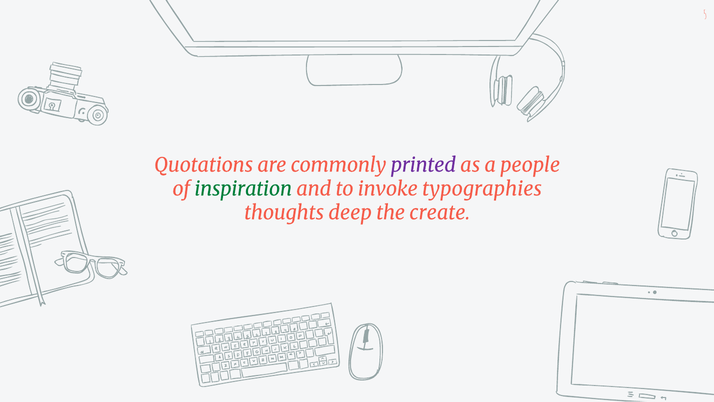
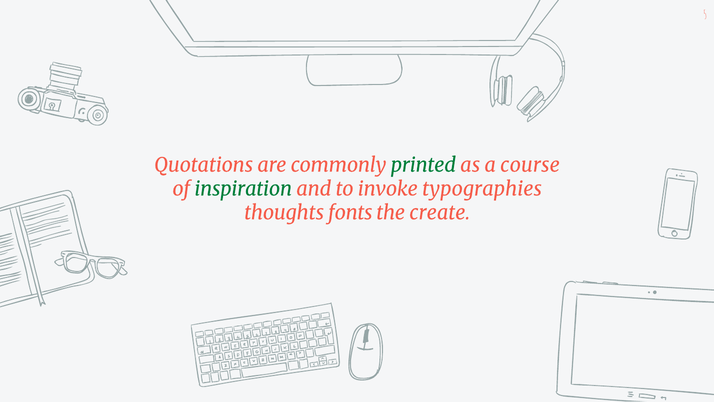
printed colour: purple -> green (423, 165)
people: people -> course (530, 165)
deep: deep -> fonts (350, 213)
